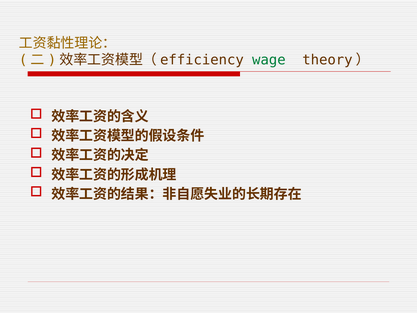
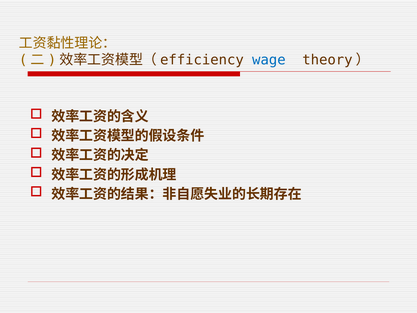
wage colour: green -> blue (269, 60)
